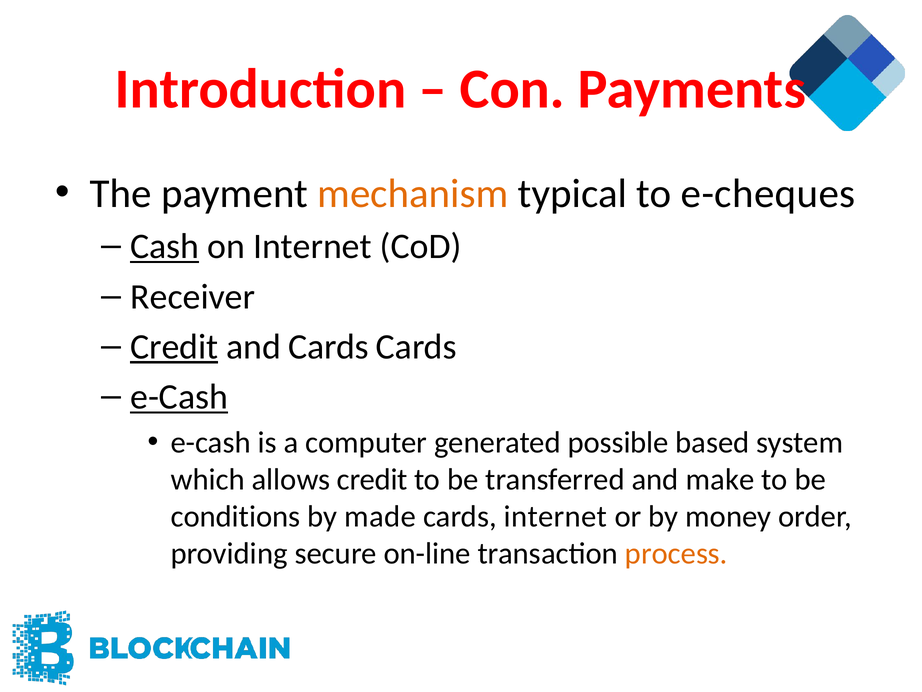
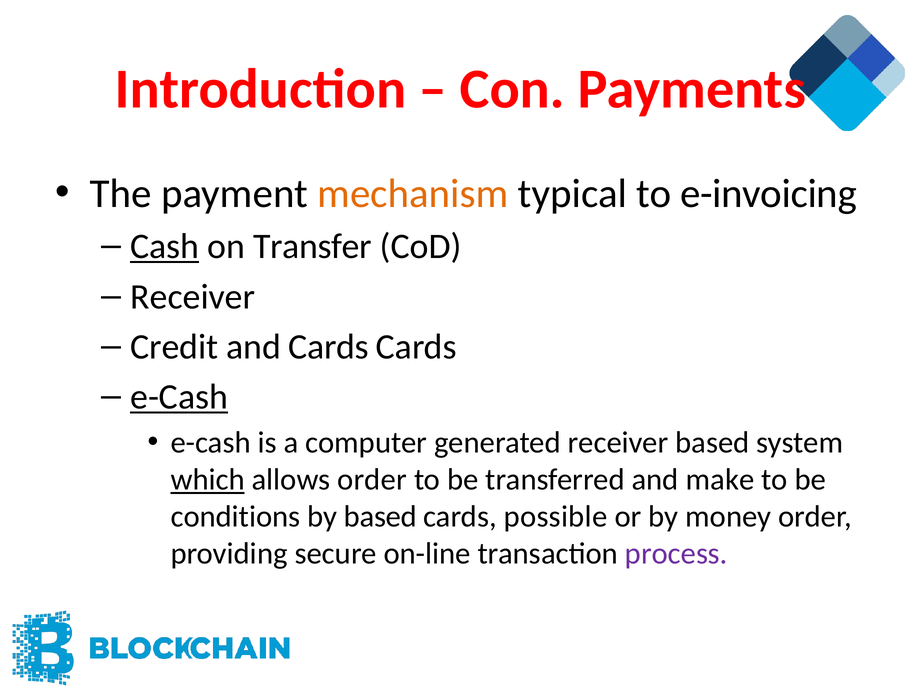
e-cheques: e-cheques -> e-invoicing (769, 193)
on Internet: Internet -> Transfer (313, 246)
Credit underline: present -> none (174, 347)
generated possible: possible -> receiver (618, 442)
which underline: none -> present (208, 479)
allows credit: credit -> order (372, 479)
by made: made -> based (380, 516)
cards internet: internet -> possible (556, 516)
process colour: orange -> purple (676, 553)
